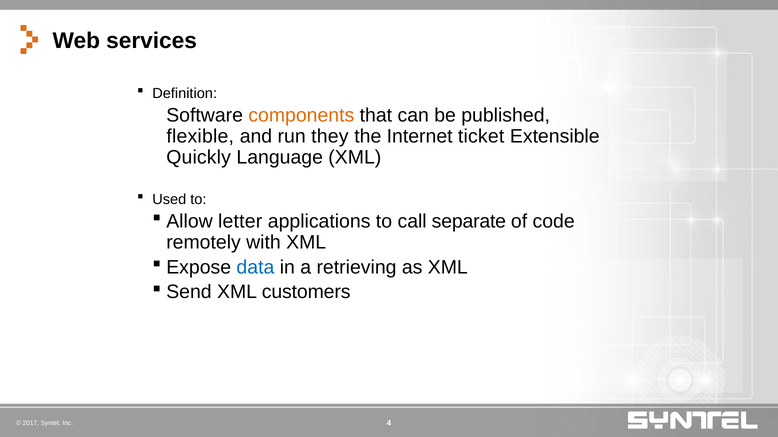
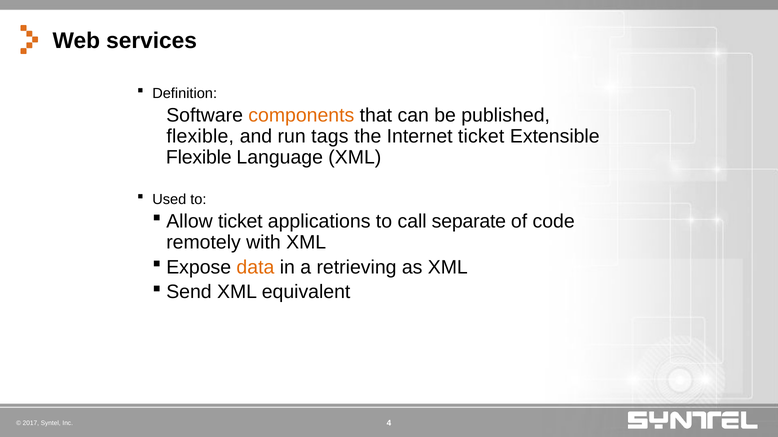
they: they -> tags (330, 137)
Quickly: Quickly -> Flexible (199, 158)
Allow letter: letter -> ticket (240, 222)
data colour: blue -> orange (255, 268)
customers: customers -> equivalent (306, 292)
